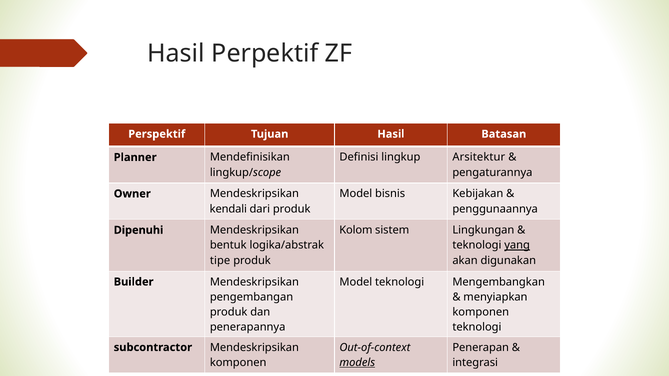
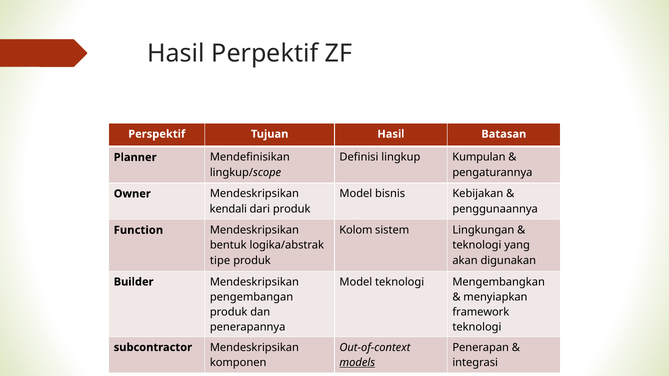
Arsitektur: Arsitektur -> Kumpulan (479, 157)
Dipenuhi: Dipenuhi -> Function (138, 230)
yang underline: present -> none (517, 245)
komponen: komponen -> framework (481, 312)
